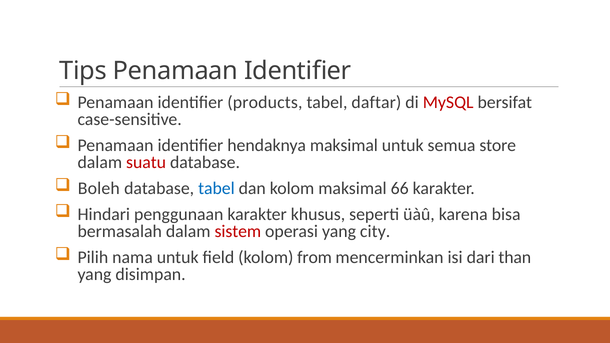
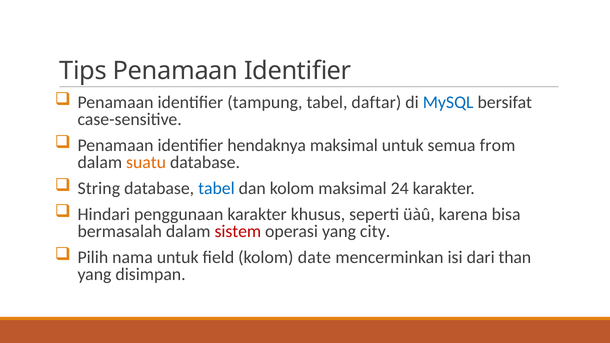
products: products -> tampung (265, 102)
MySQL colour: red -> blue (448, 102)
store: store -> from (498, 145)
suatu colour: red -> orange (146, 162)
Boleh: Boleh -> String (99, 188)
66: 66 -> 24 (400, 188)
from: from -> date (314, 257)
